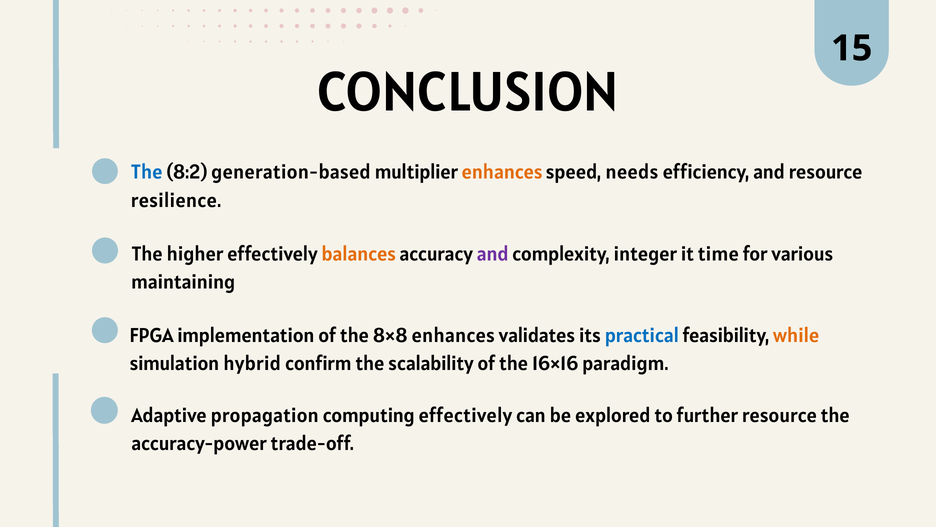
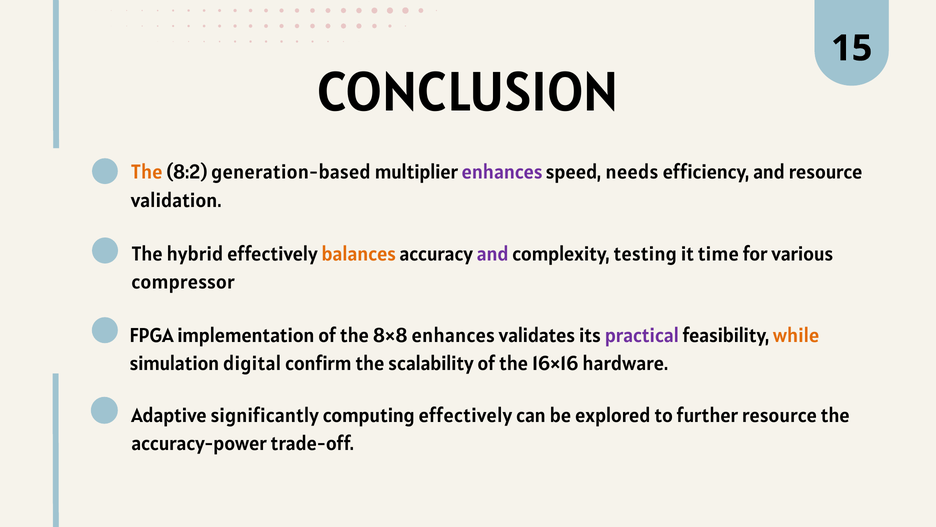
The colour: blue -> orange (147, 172)
enhances colour: orange -> purple (502, 172)
resilience: resilience -> validation (176, 200)
higher: higher -> hybrid (195, 254)
integer: integer -> testing (645, 254)
maintaining: maintaining -> compressor (183, 282)
practical colour: blue -> purple (642, 335)
hybrid: hybrid -> digital (252, 363)
paradigm: paradigm -> hardware (625, 363)
propagation: propagation -> significantly (265, 415)
